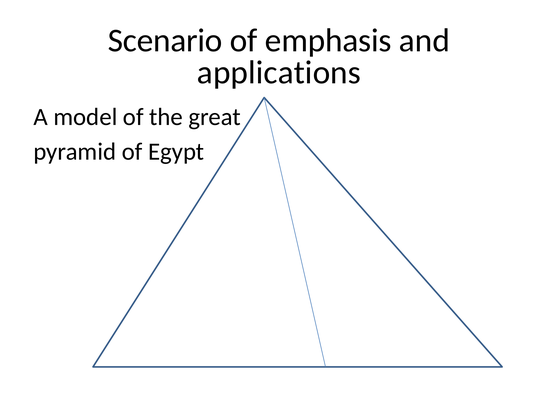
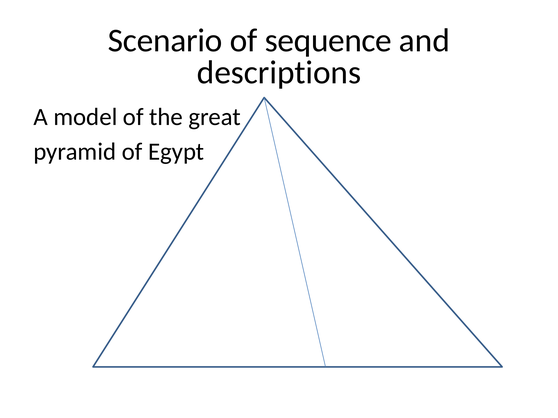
emphasis: emphasis -> sequence (328, 41)
applications: applications -> descriptions (279, 73)
